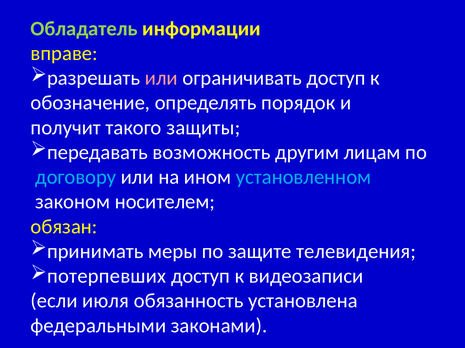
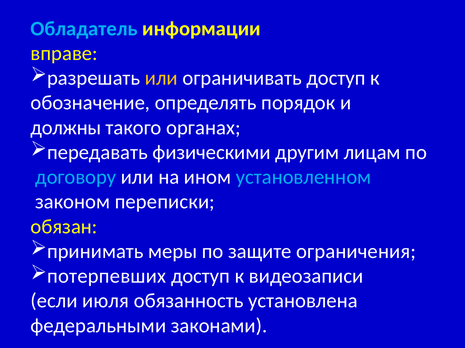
Обладатель colour: light green -> light blue (84, 29)
или colour: pink -> yellow (161, 78)
получит: получит -> должны (66, 128)
защиты: защиты -> органах (203, 128)
возможность: возможность -> физическими (212, 153)
носителем: носителем -> переписки (165, 202)
телевидения: телевидения -> ограничения (356, 252)
